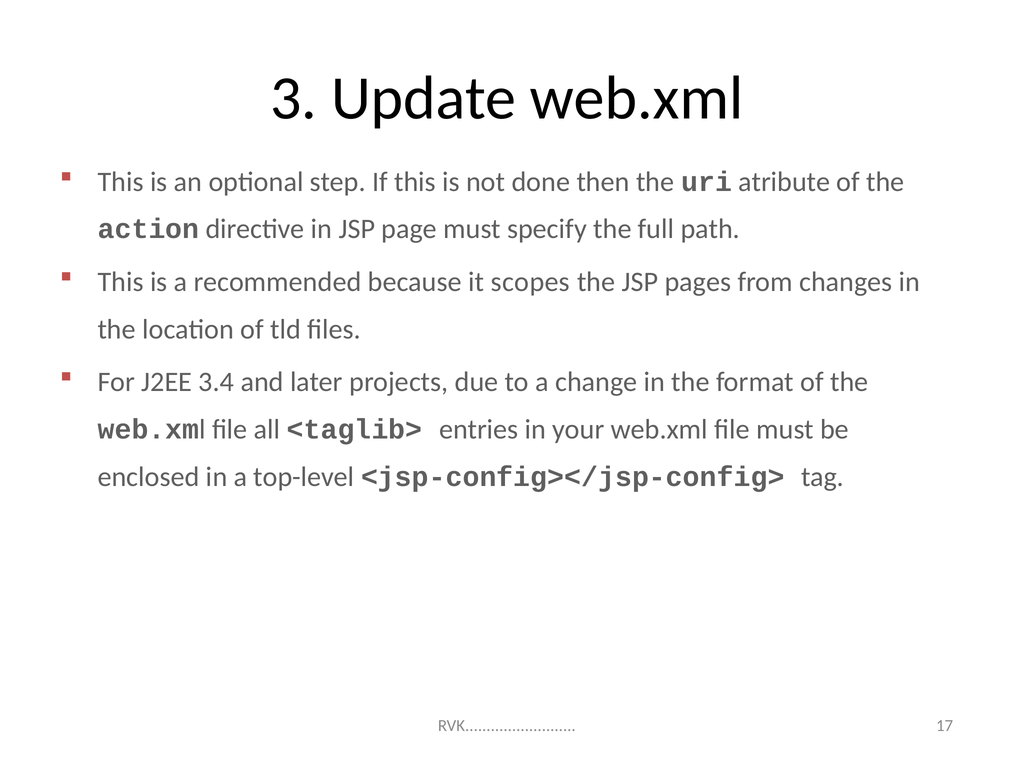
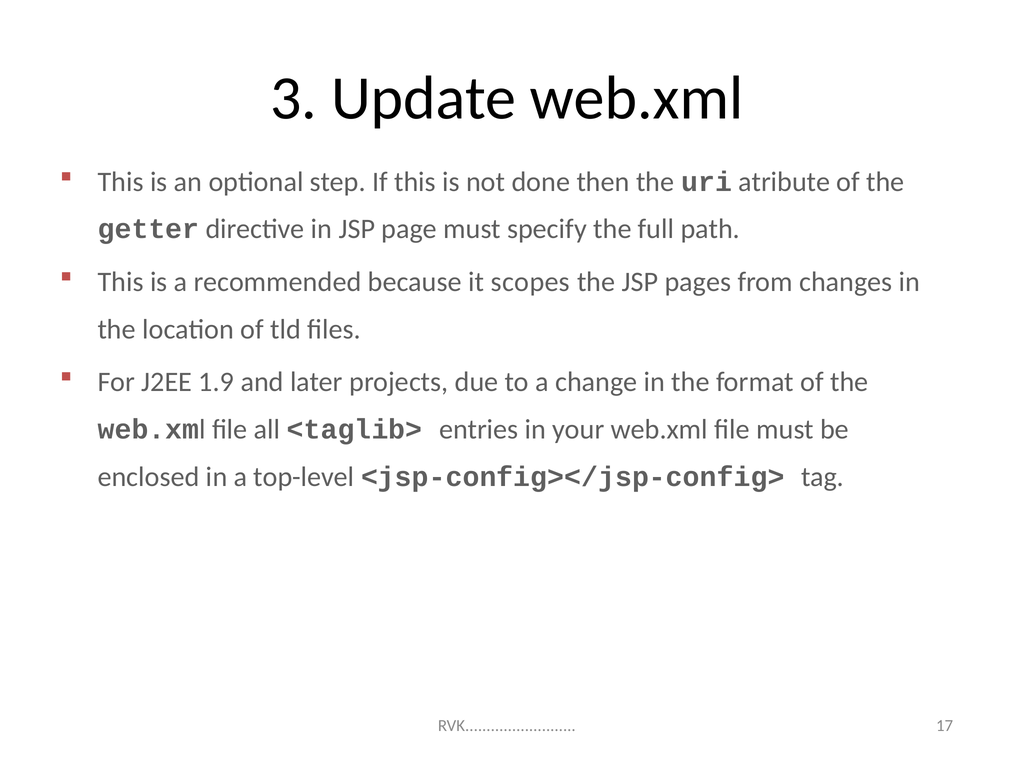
action: action -> getter (148, 229)
3.4: 3.4 -> 1.9 (216, 382)
